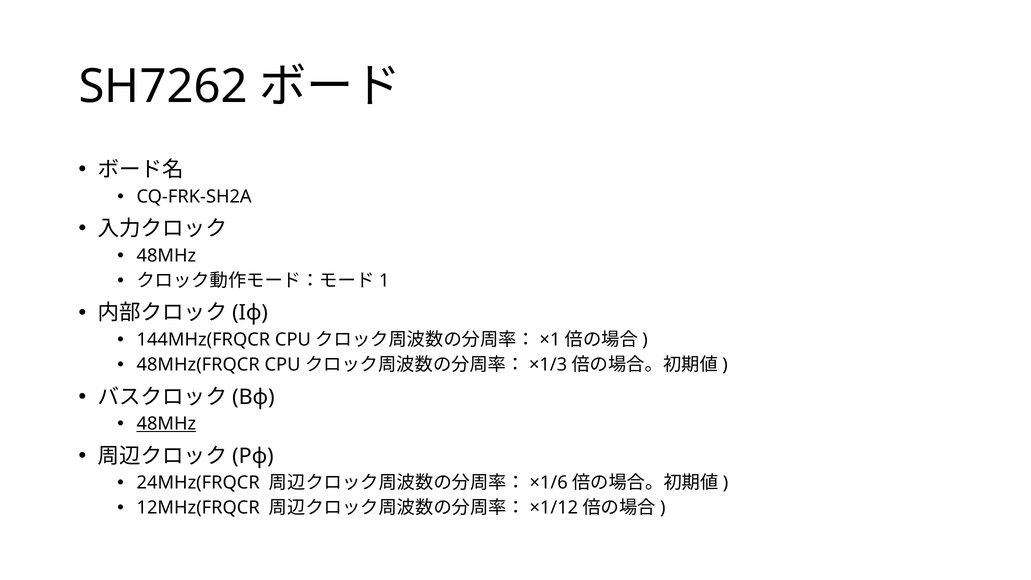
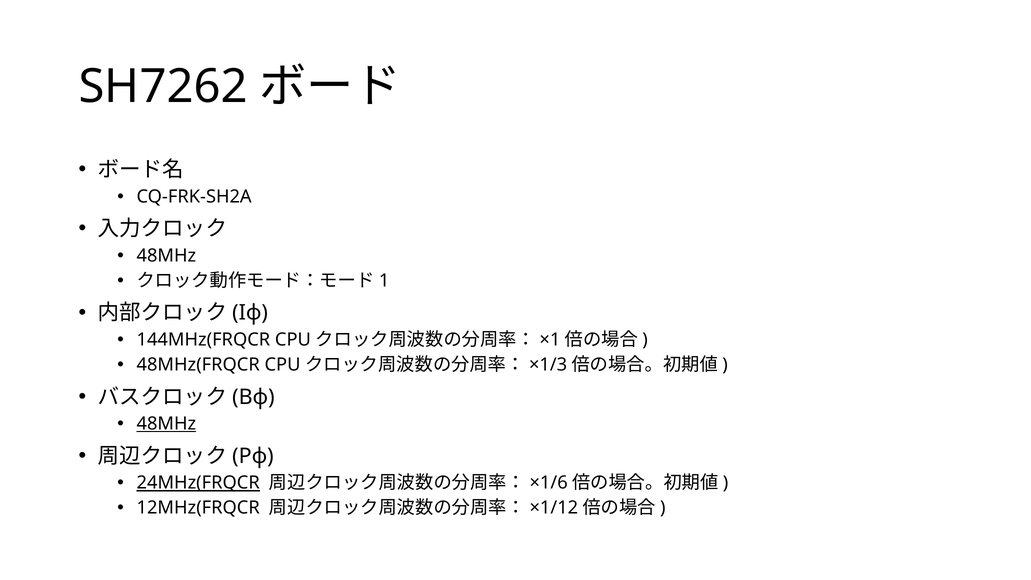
24MHz(FRQCR underline: none -> present (198, 483)
